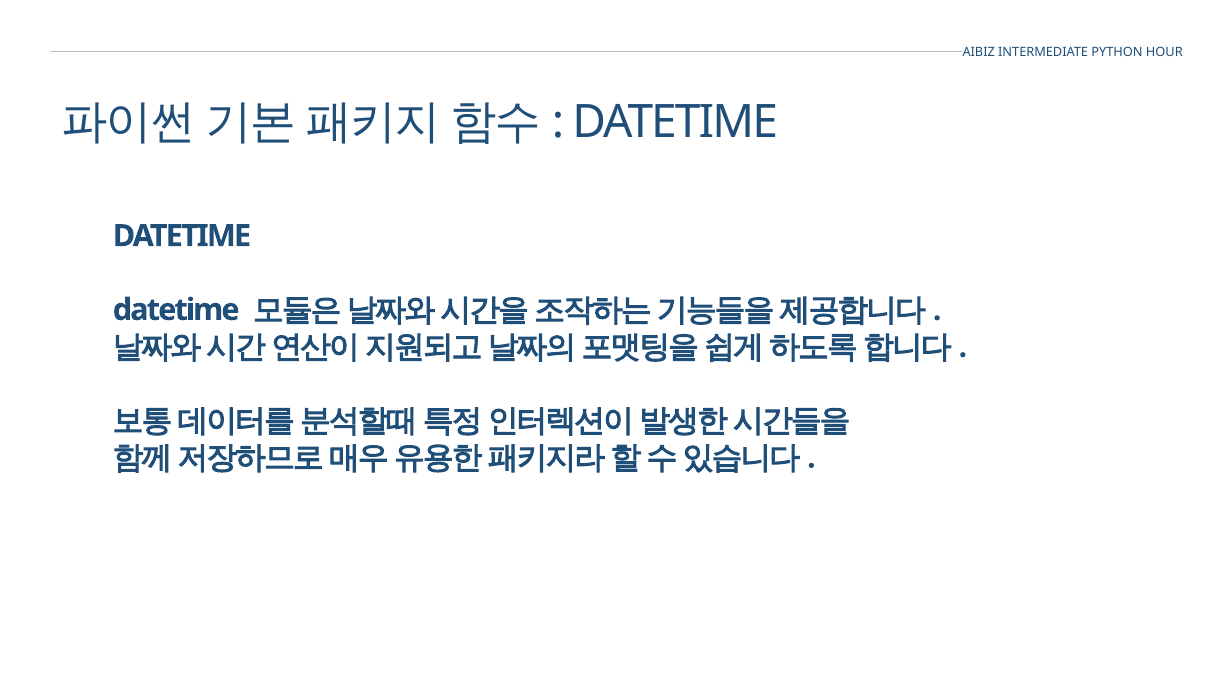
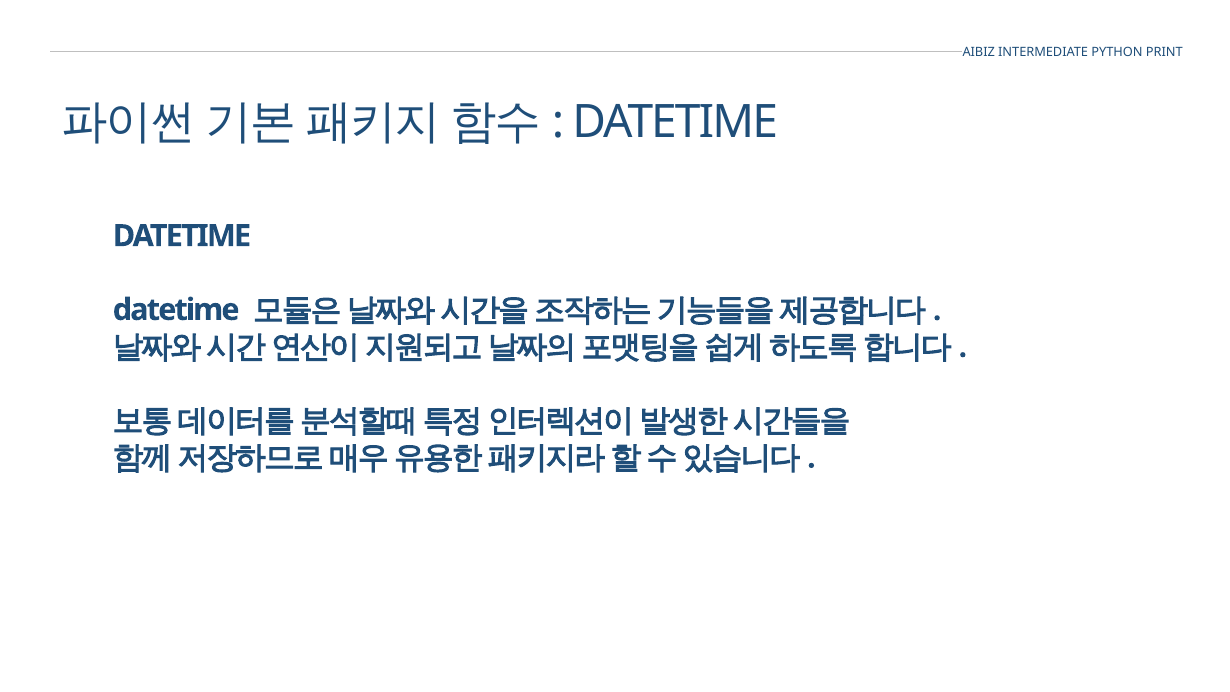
HOUR: HOUR -> PRINT (1164, 52)
